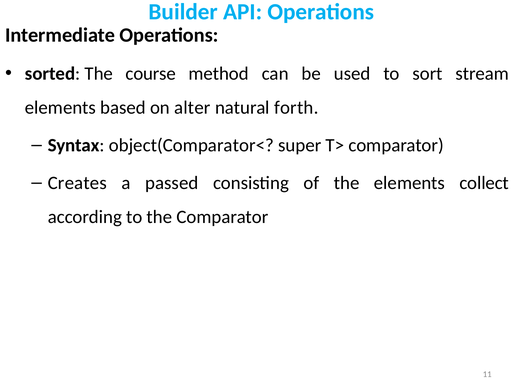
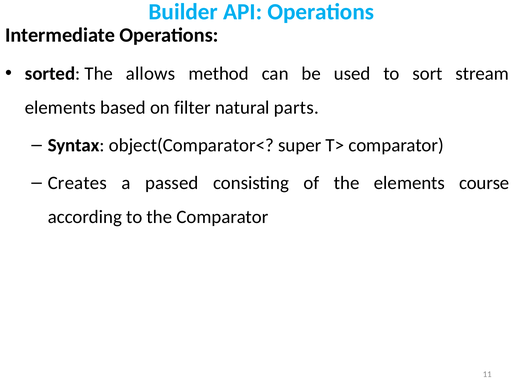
course: course -> allows (151, 74)
alter: alter -> filter (193, 108)
forth: forth -> parts (296, 108)
collect: collect -> course (484, 183)
